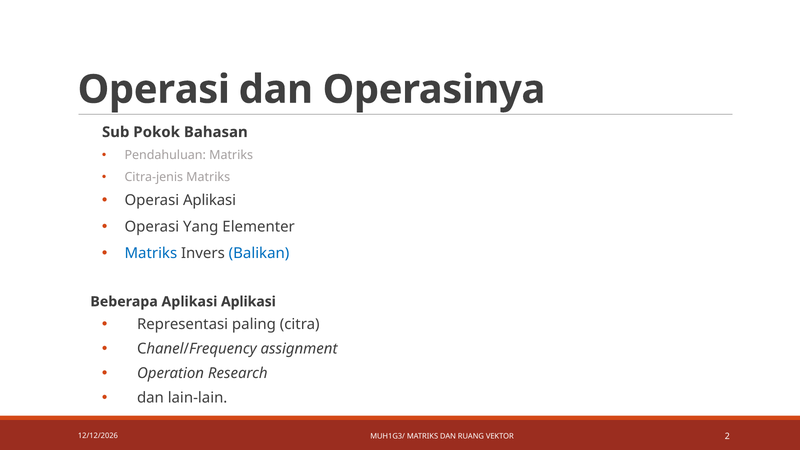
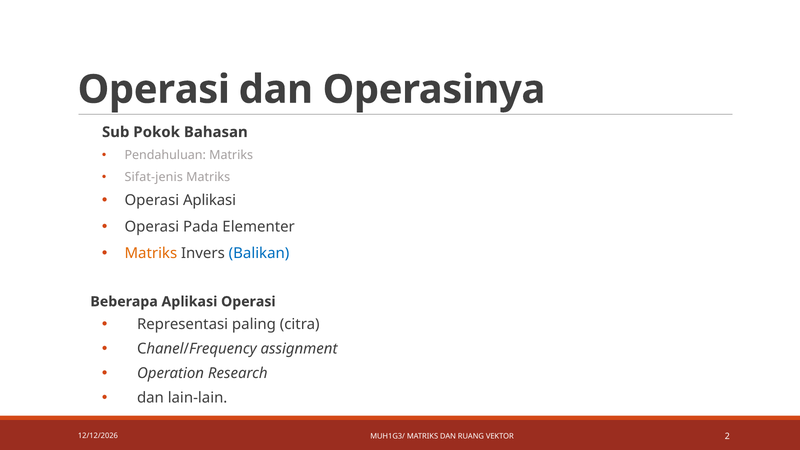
Citra-jenis: Citra-jenis -> Sifat-jenis (154, 177)
Yang: Yang -> Pada (201, 227)
Matriks colour: blue -> orange (151, 253)
Aplikasi Aplikasi: Aplikasi -> Operasi (248, 302)
